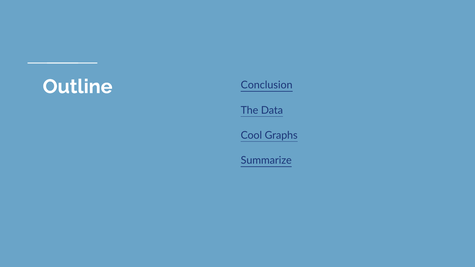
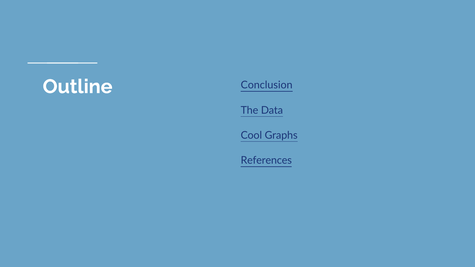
Summarize: Summarize -> References (266, 160)
